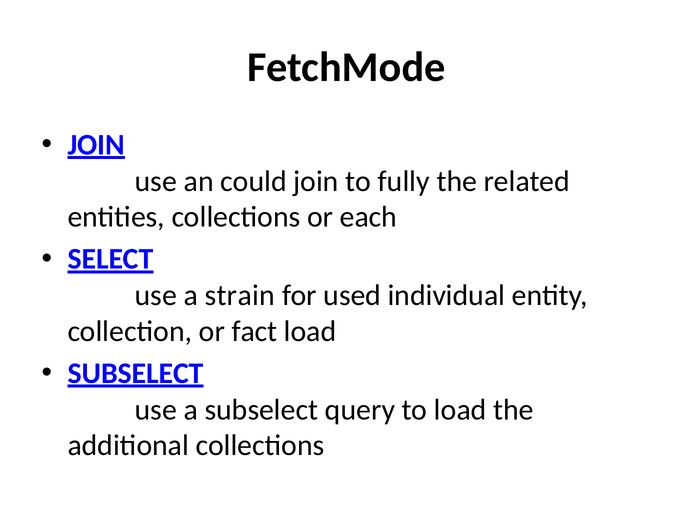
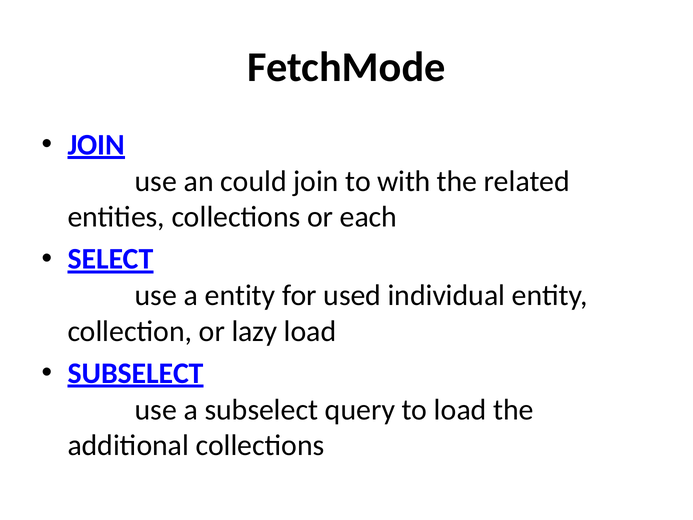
fully: fully -> with (404, 181)
a strain: strain -> entity (240, 295)
fact: fact -> lazy (255, 331)
